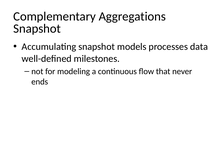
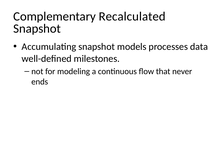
Aggregations: Aggregations -> Recalculated (132, 16)
